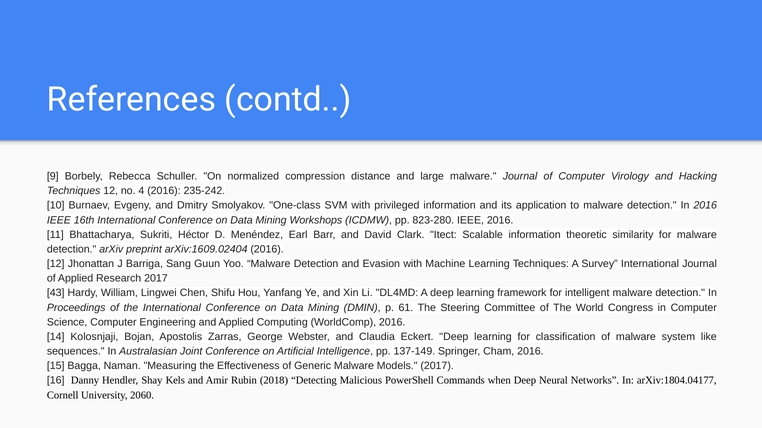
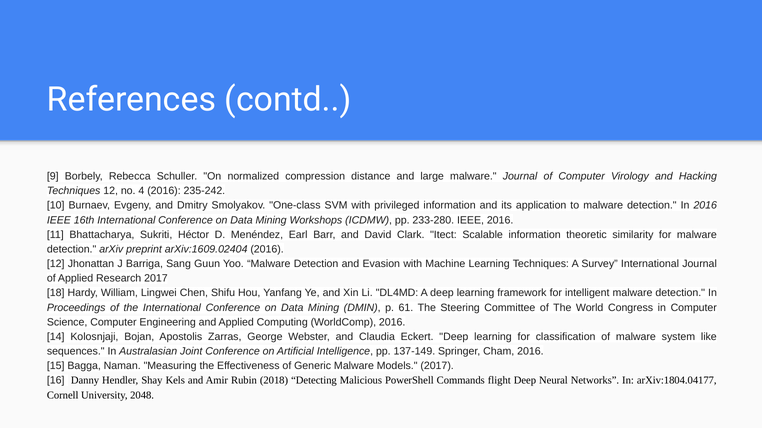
823-280: 823-280 -> 233-280 (433, 220)
43: 43 -> 18 (56, 293)
when: when -> flight (499, 381)
2060: 2060 -> 2048 (142, 396)
